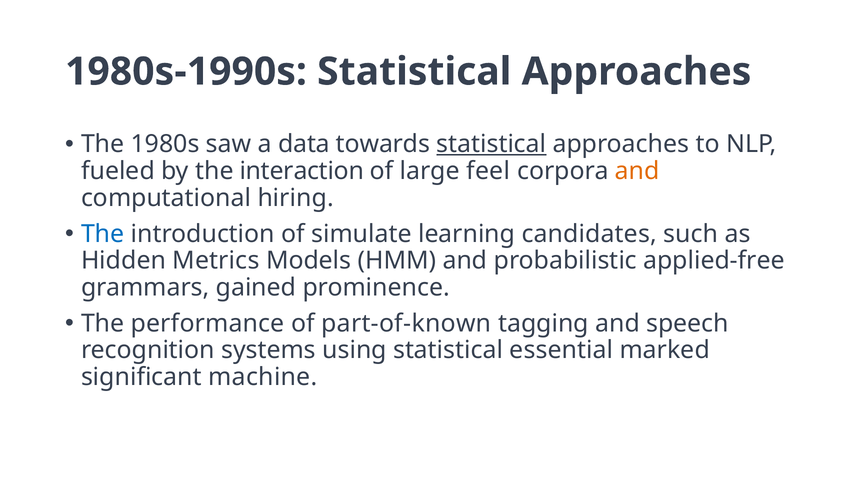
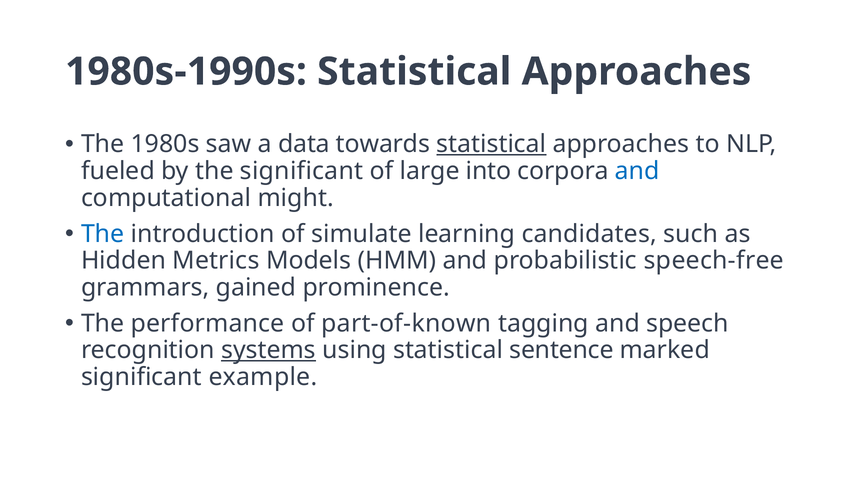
the interaction: interaction -> significant (302, 171)
feel: feel -> into (489, 171)
and colour: orange -> blue (637, 171)
hiring: hiring -> might (296, 198)
applied-free: applied-free -> speech-free (714, 261)
systems underline: none -> present (269, 351)
essential: essential -> sentence (561, 351)
machine: machine -> example (263, 377)
